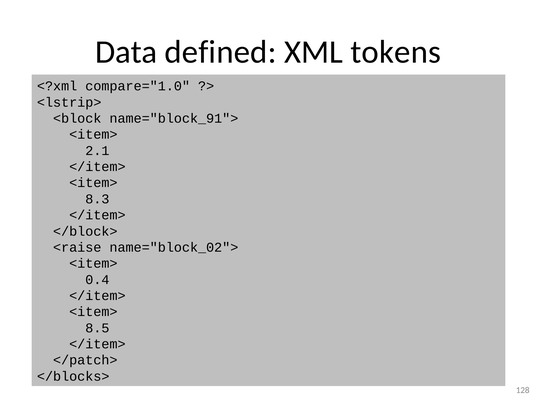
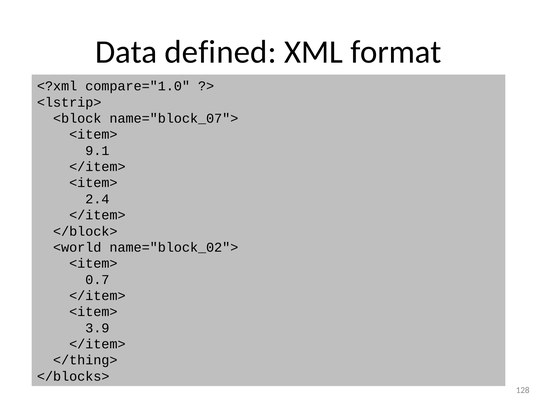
tokens: tokens -> format (396, 52)
name="block_91">: name="block_91"> -> name="block_07"> (174, 118)
2.1: 2.1 -> 9.1 (97, 151)
8.3: 8.3 -> 2.4 (97, 199)
<raise: <raise -> <world (77, 247)
0.4: 0.4 -> 0.7 (97, 279)
8.5: 8.5 -> 3.9 (97, 328)
</patch>: </patch> -> </thing> (85, 360)
